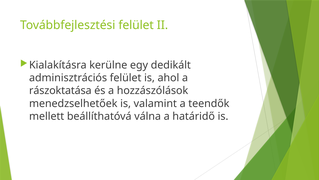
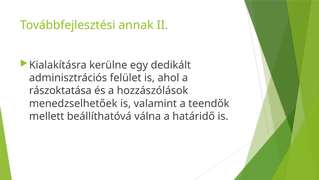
Továbbfejlesztési felület: felület -> annak (136, 25)
